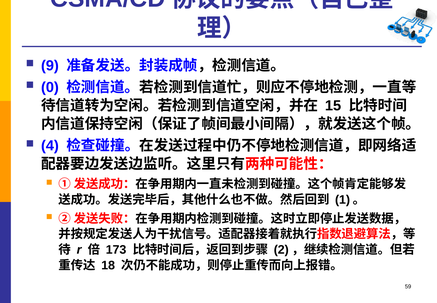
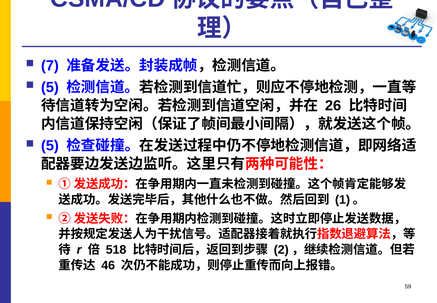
9: 9 -> 7 (50, 65)
0: 0 -> 5 (50, 87)
15: 15 -> 26 (333, 105)
4: 4 -> 5 (50, 146)
173: 173 -> 518 (116, 249)
18: 18 -> 46 (108, 265)
